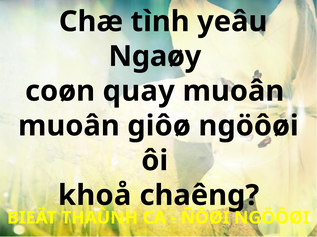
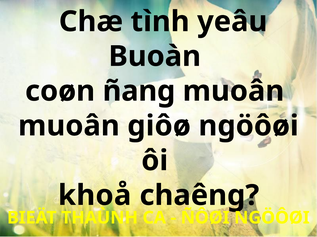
Ngaøy: Ngaøy -> Buoàn (155, 57)
quay: quay -> ñang (139, 91)
